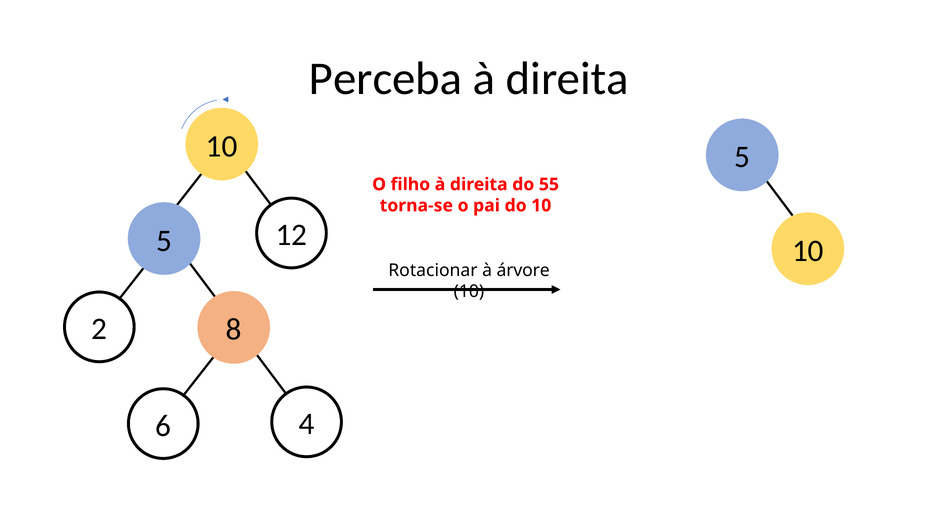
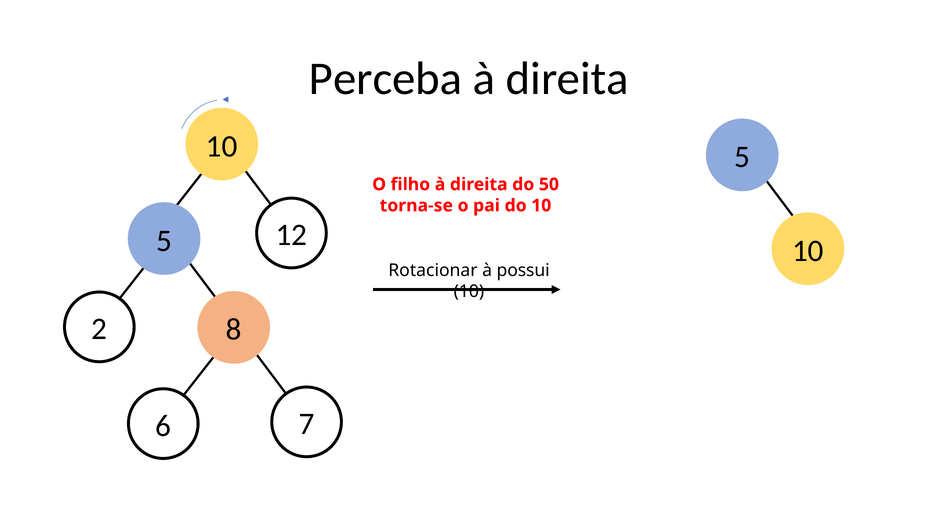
55: 55 -> 50 (549, 184)
árvore: árvore -> possui (523, 270)
4: 4 -> 7 (307, 424)
